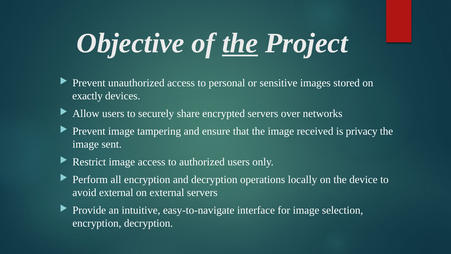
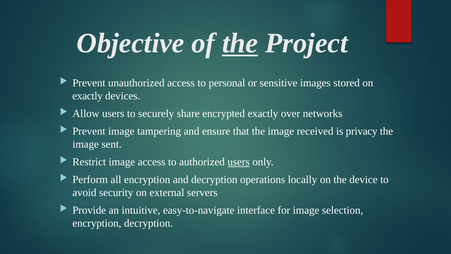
encrypted servers: servers -> exactly (263, 114)
users underline: none -> present (239, 162)
avoid external: external -> security (116, 192)
